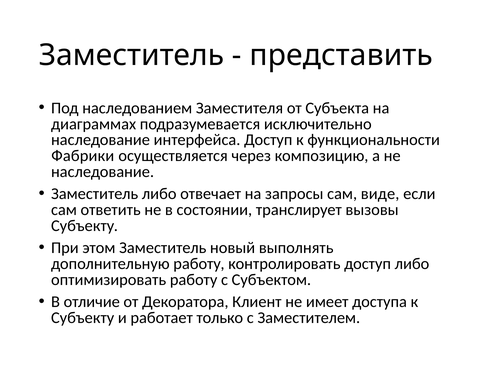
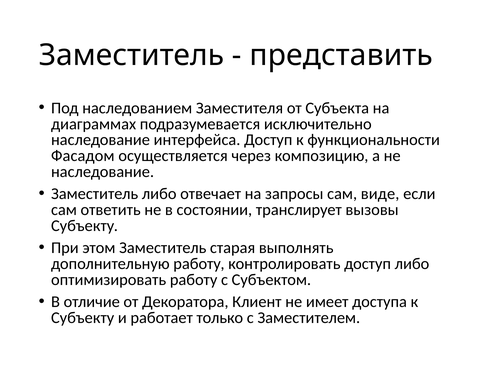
Фабрики: Фабрики -> Фасадом (83, 156)
новый: новый -> старая (233, 248)
